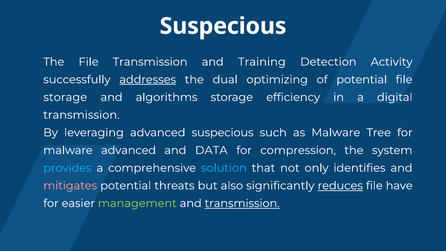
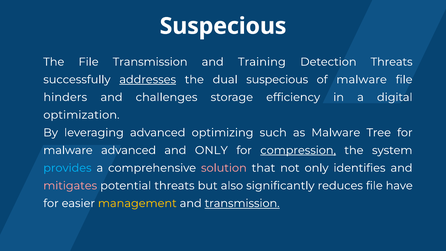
Detection Activity: Activity -> Threats (392, 62)
dual optimizing: optimizing -> suspecious (277, 80)
of potential: potential -> malware (362, 80)
storage: storage -> hinders (65, 97)
algorithms: algorithms -> challenges (167, 97)
transmission: transmission -> optimization (81, 115)
advanced suspecious: suspecious -> optimizing (223, 133)
and DATA: DATA -> ONLY (211, 150)
compression underline: none -> present (298, 150)
solution colour: light blue -> pink (224, 168)
reduces underline: present -> none (340, 186)
management colour: light green -> yellow (137, 203)
